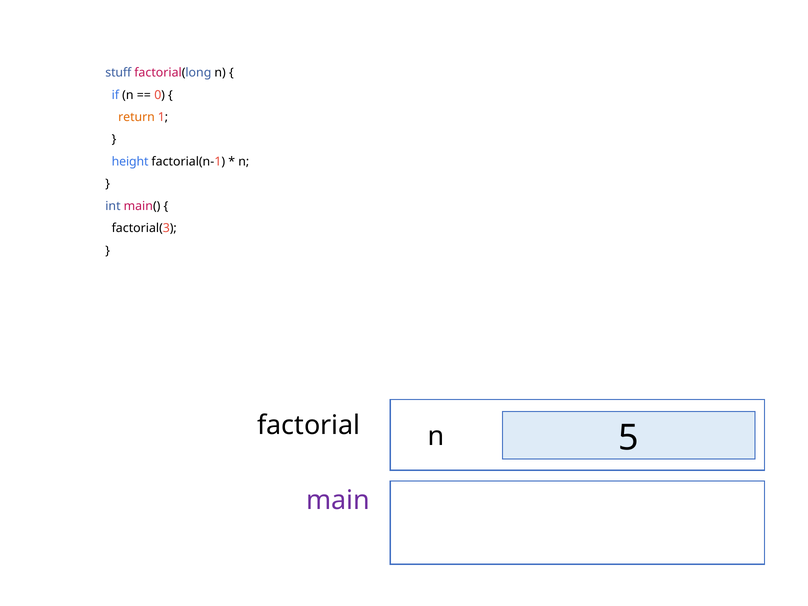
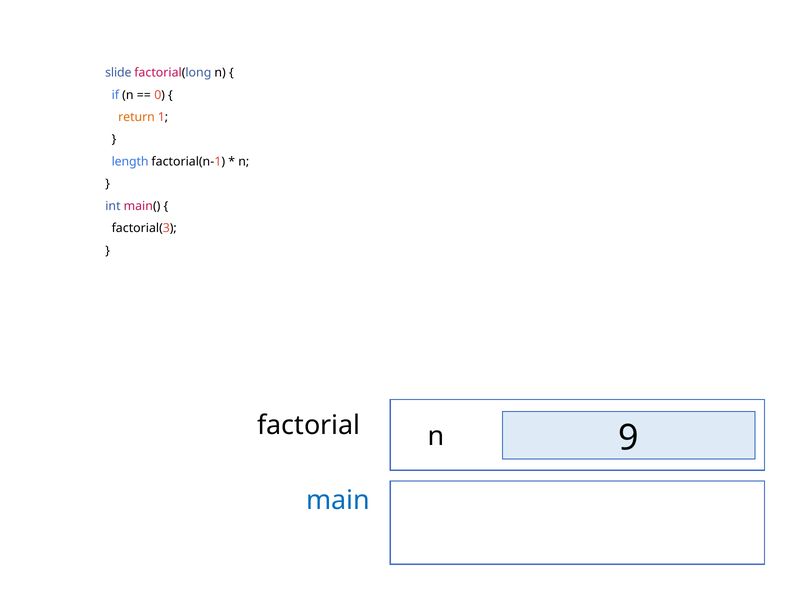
stuff: stuff -> slide (118, 73)
height: height -> length (130, 162)
5: 5 -> 9 (629, 438)
main colour: purple -> blue (338, 500)
